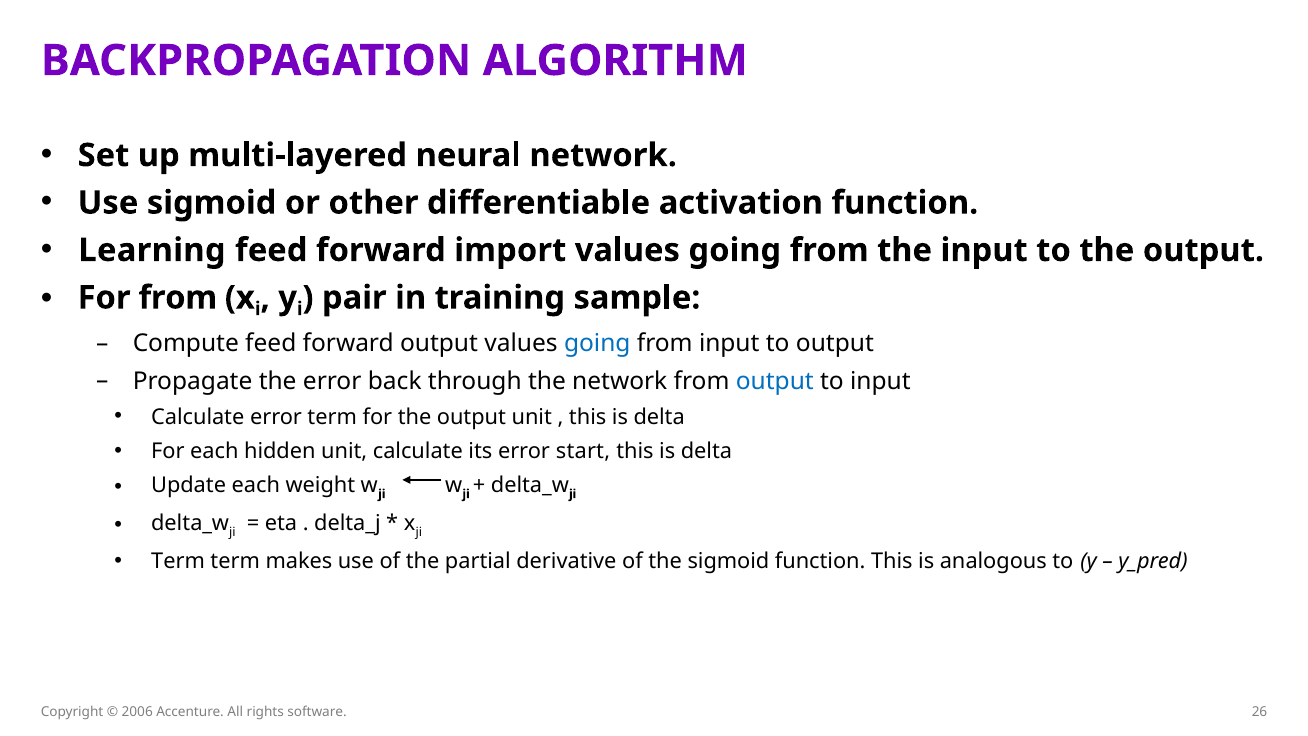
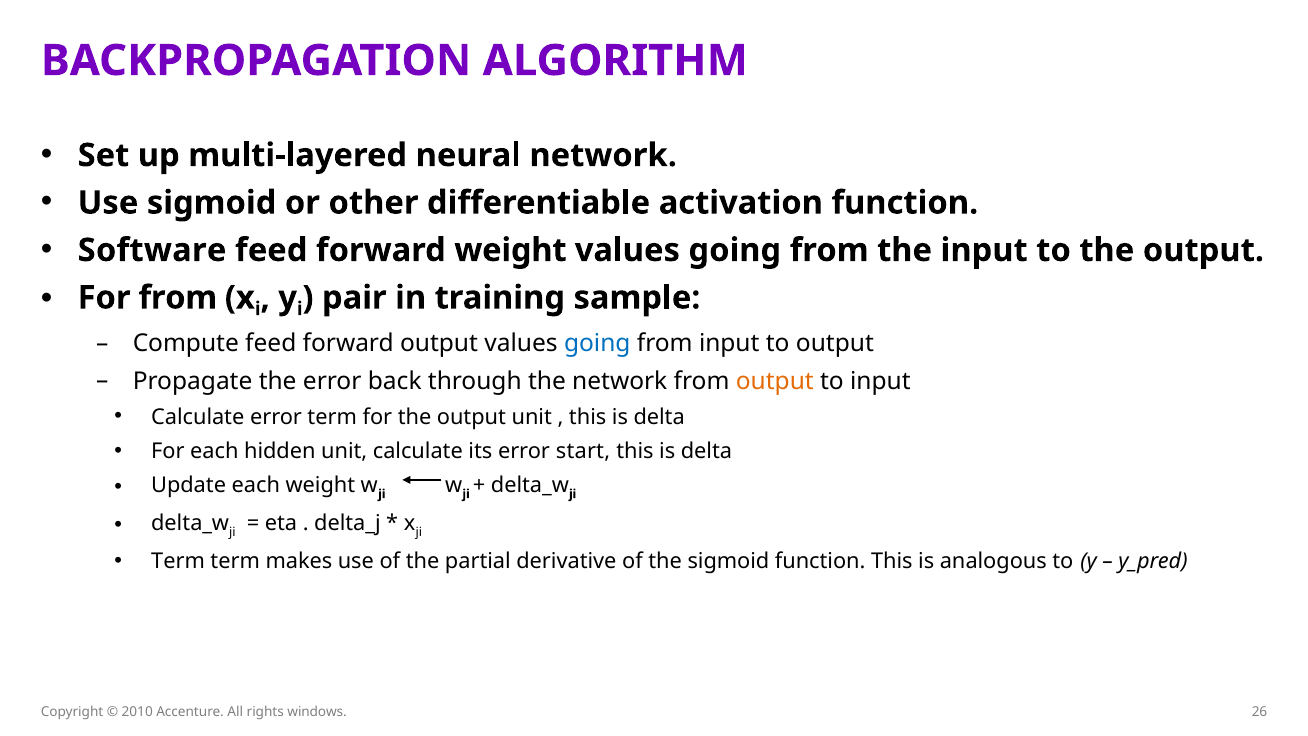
Learning: Learning -> Software (152, 250)
forward import: import -> weight (510, 250)
output colour: blue -> orange (775, 381)
2006: 2006 -> 2010 (137, 712)
software: software -> windows (317, 712)
